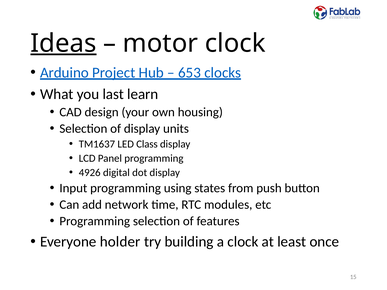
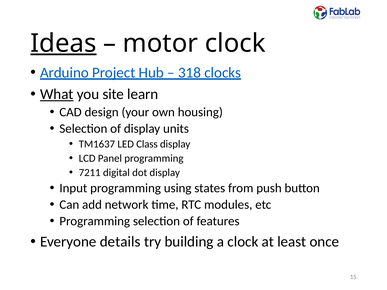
653: 653 -> 318 (190, 73)
What underline: none -> present (57, 94)
last: last -> site (113, 94)
4926: 4926 -> 7211 (90, 173)
holder: holder -> details (120, 242)
